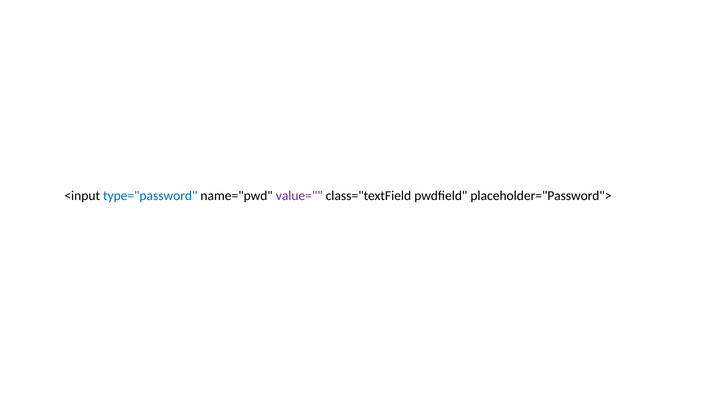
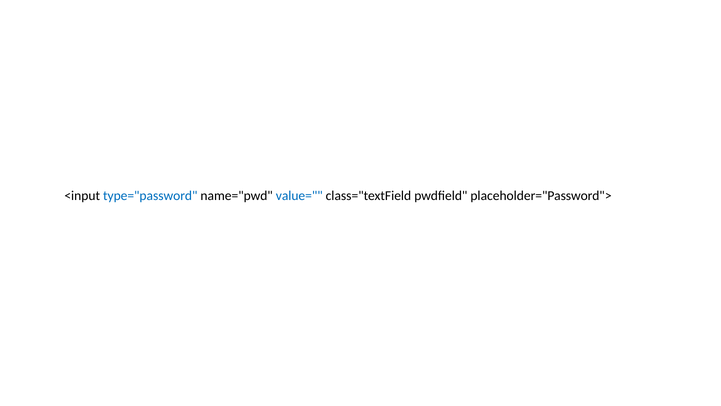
value= colour: purple -> blue (299, 195)
